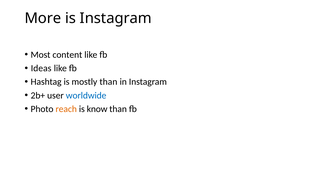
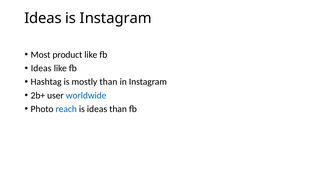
More: More -> Ideas (43, 18)
content: content -> product (67, 55)
reach colour: orange -> blue (66, 109)
is know: know -> ideas (97, 109)
